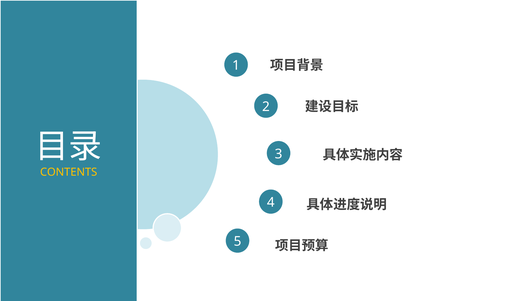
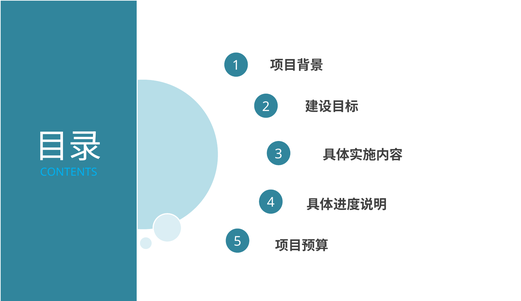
CONTENTS colour: yellow -> light blue (69, 172)
